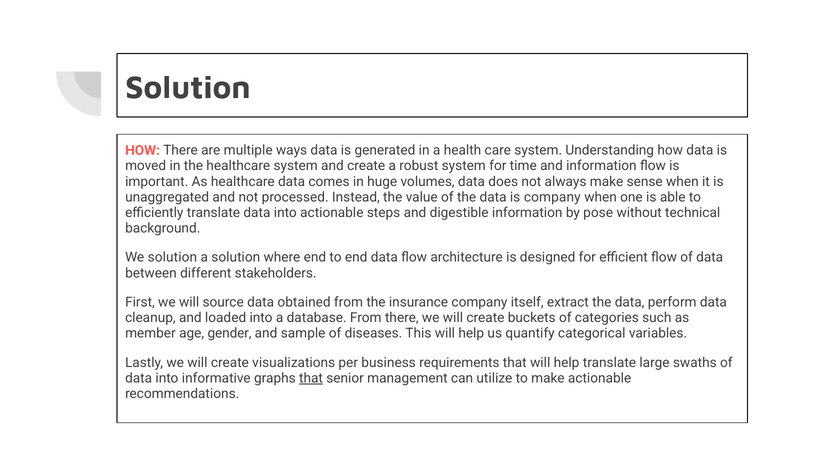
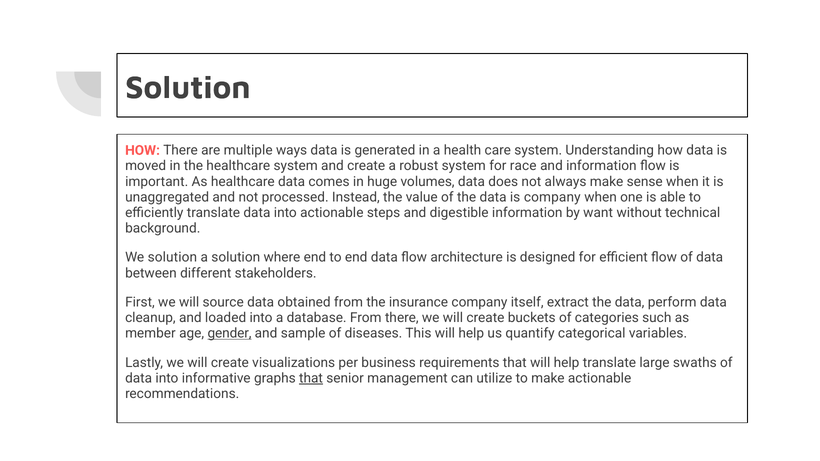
time: time -> race (523, 166)
pose: pose -> want (598, 213)
gender underline: none -> present (230, 334)
